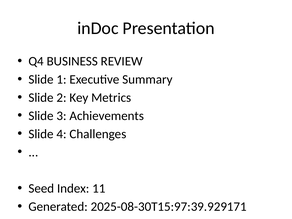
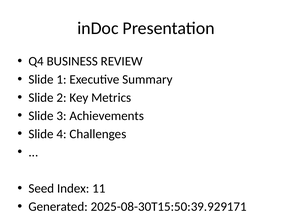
2025-08-30T15:97:39.929171: 2025-08-30T15:97:39.929171 -> 2025-08-30T15:50:39.929171 (169, 207)
